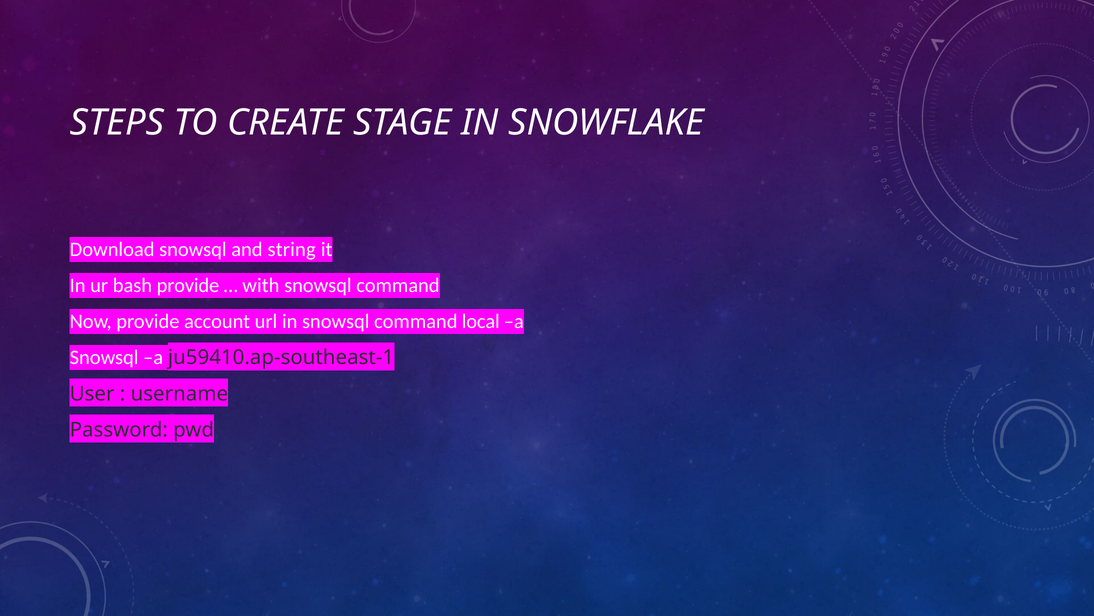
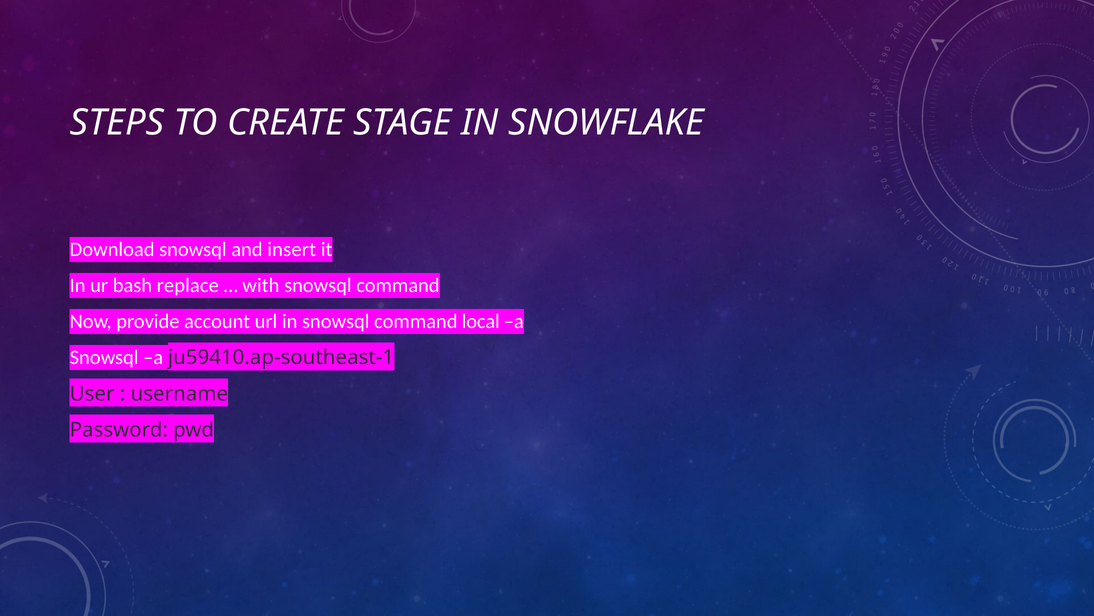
string: string -> insert (292, 249)
bash provide: provide -> replace (188, 285)
